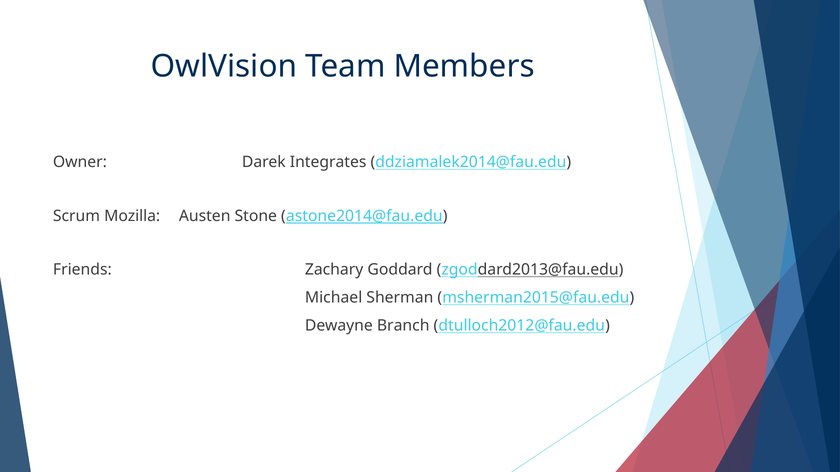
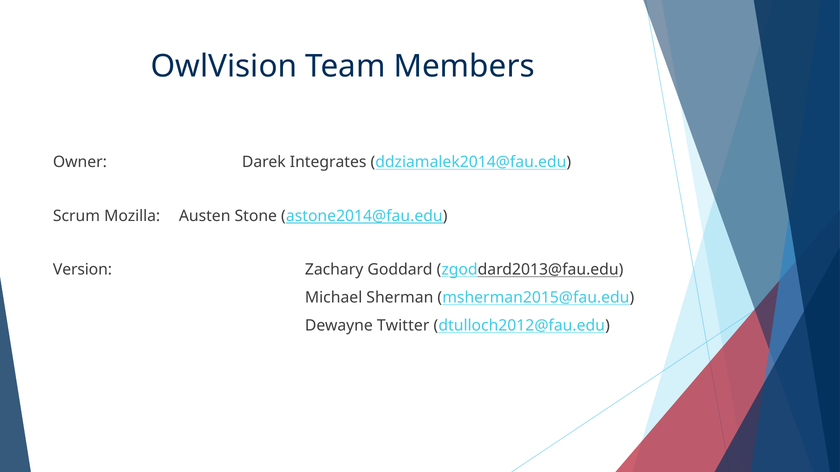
Friends: Friends -> Version (82, 270)
Branch: Branch -> Twitter (403, 326)
